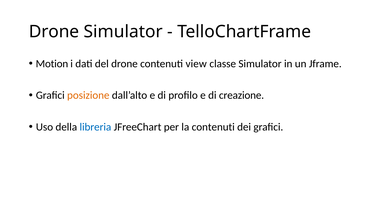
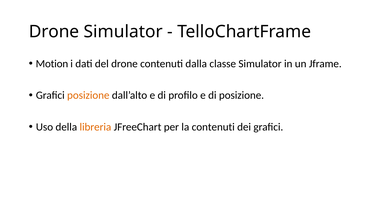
view: view -> dalla (196, 64)
di creazione: creazione -> posizione (241, 96)
libreria colour: blue -> orange (95, 127)
